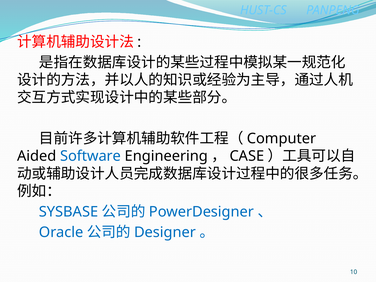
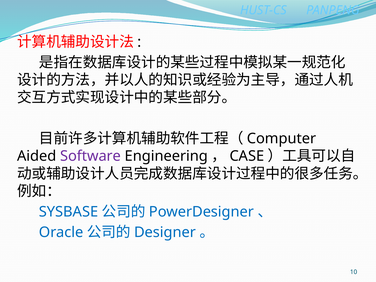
Software colour: blue -> purple (91, 156)
